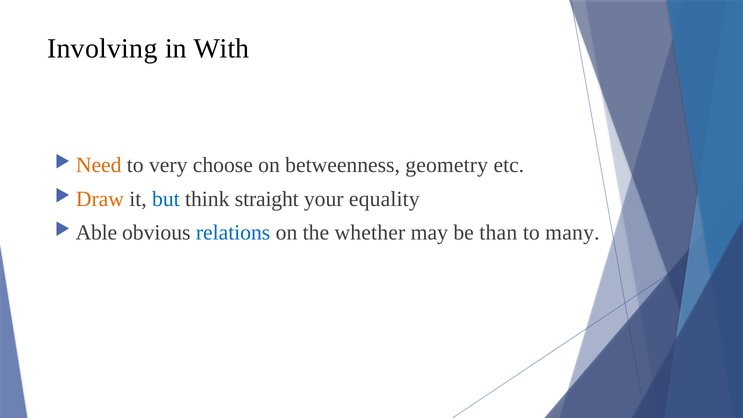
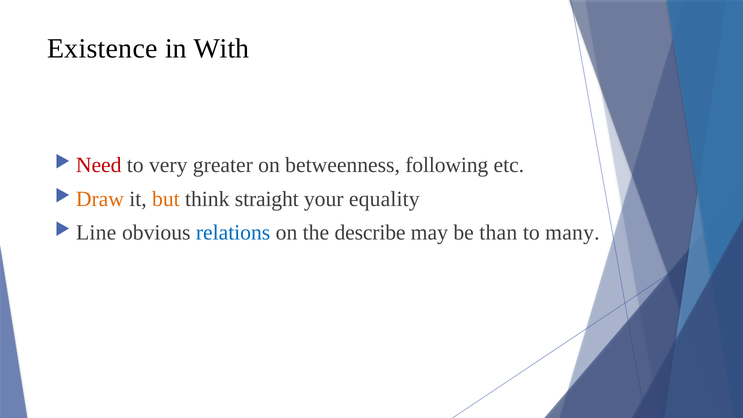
Involving: Involving -> Existence (102, 48)
Need colour: orange -> red (99, 165)
choose: choose -> greater (223, 165)
geometry: geometry -> following (447, 165)
but colour: blue -> orange (166, 199)
Able: Able -> Line (96, 233)
whether: whether -> describe (370, 233)
